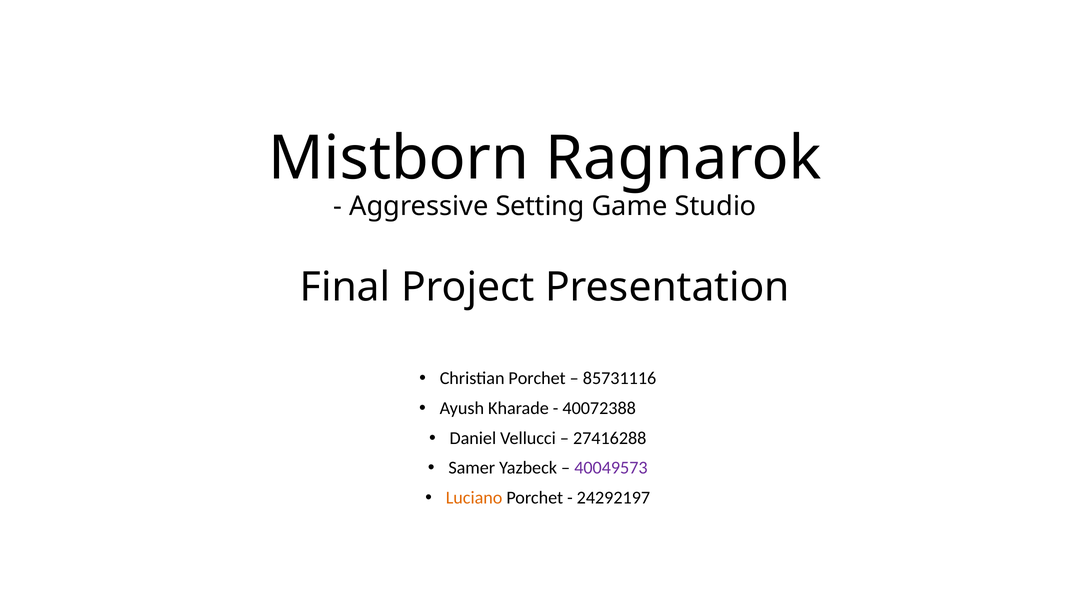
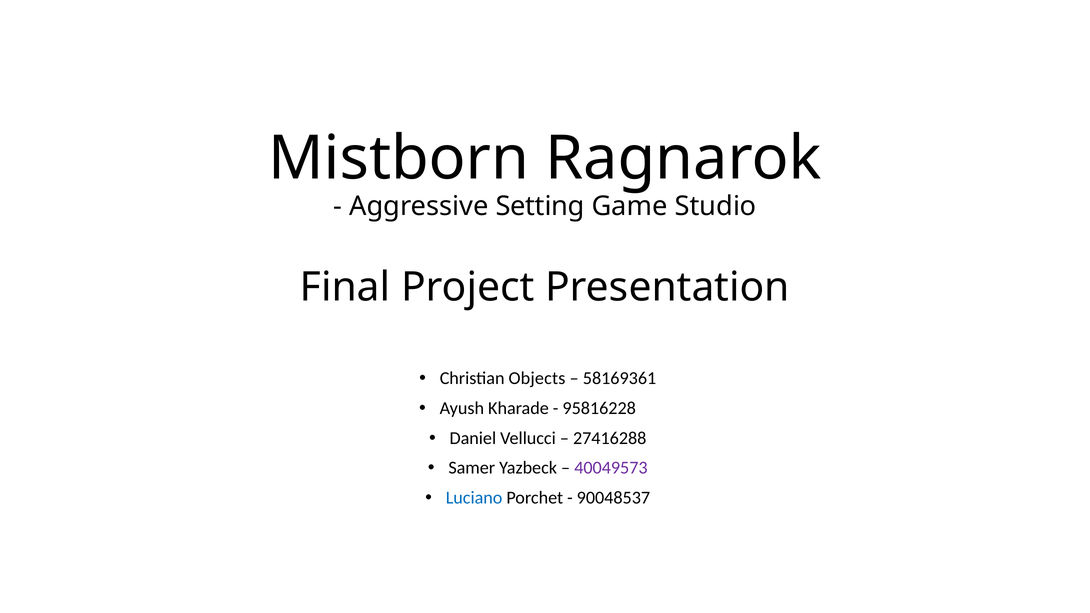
Christian Porchet: Porchet -> Objects (537, 379)
85731116: 85731116 -> 58169361 (620, 379)
40072388: 40072388 -> 95816228 (599, 408)
Luciano colour: orange -> blue (474, 498)
24292197: 24292197 -> 90048537 (613, 498)
